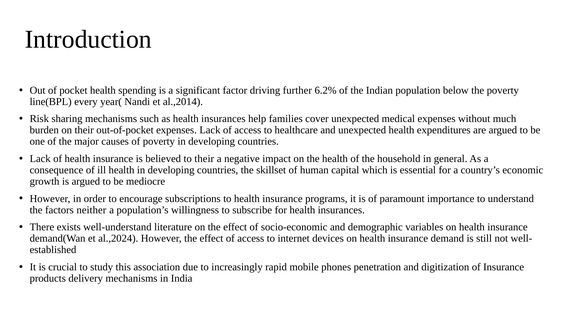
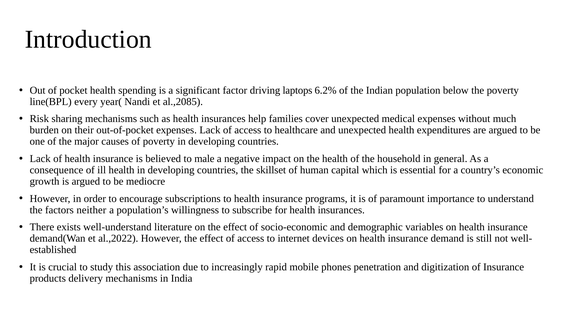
further: further -> laptops (297, 90)
al.,2014: al.,2014 -> al.,2085 (183, 102)
to their: their -> male (204, 159)
al.,2024: al.,2024 -> al.,2022 (118, 239)
